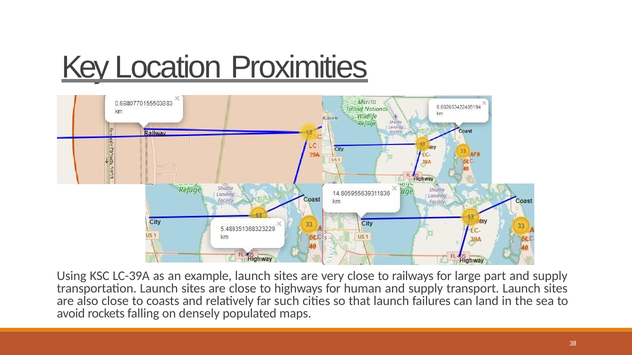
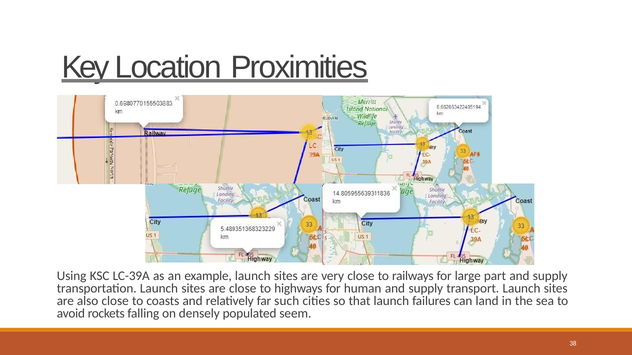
maps: maps -> seem (295, 314)
